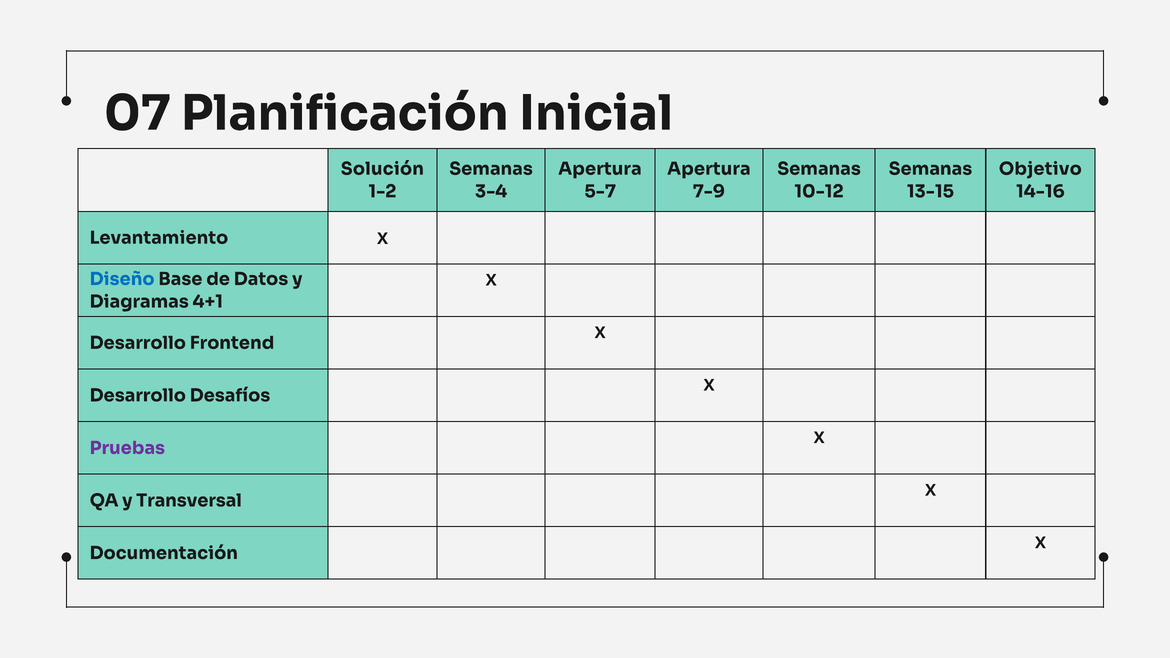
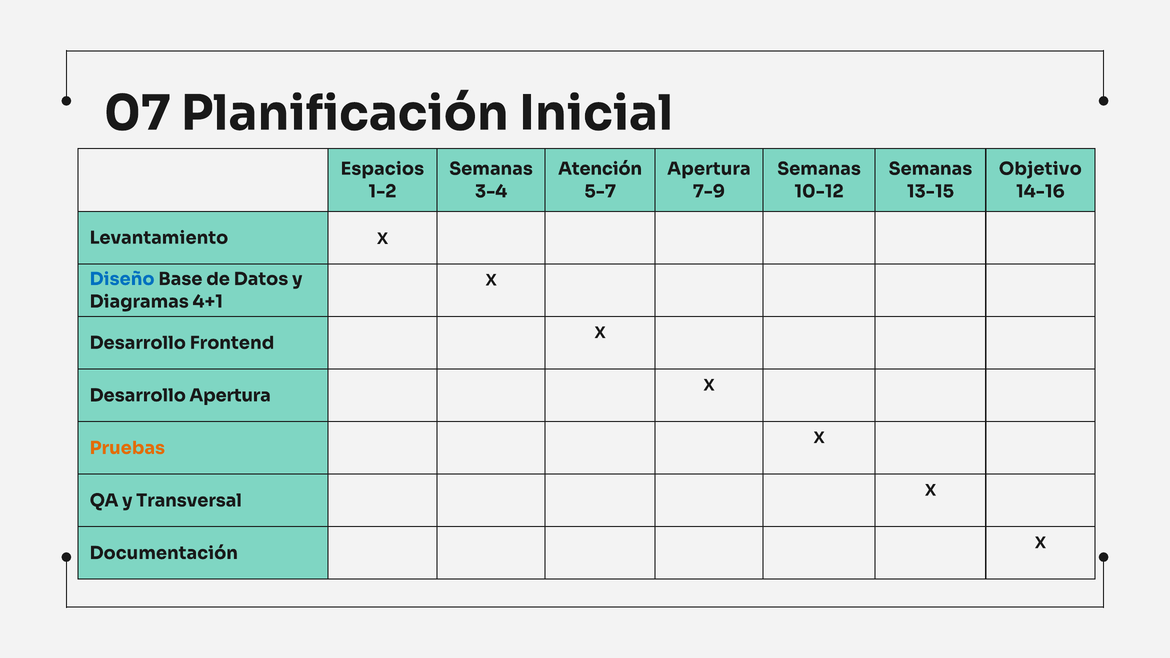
Solución: Solución -> Espacios (382, 169)
Apertura: Apertura -> Atención (600, 169)
Desarrollo Desafíos: Desafíos -> Apertura (230, 396)
Pruebas colour: purple -> orange (127, 448)
